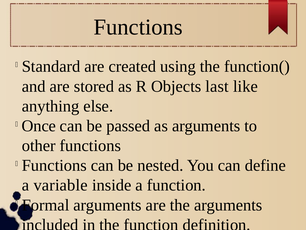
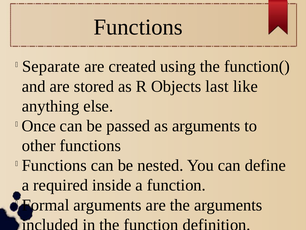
Standard: Standard -> Separate (51, 66)
variable: variable -> required (61, 185)
